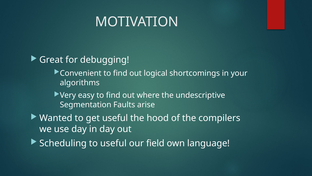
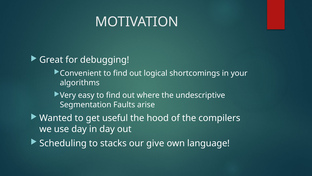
to useful: useful -> stacks (113, 143)
field: field -> give (155, 143)
